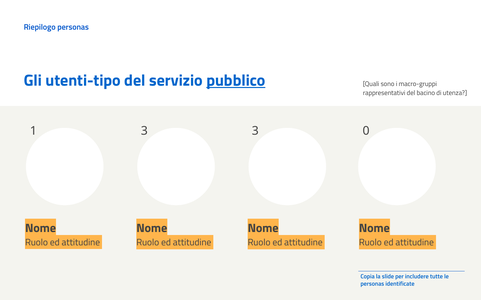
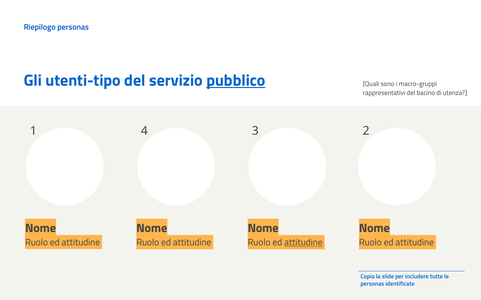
1 3: 3 -> 4 (144, 131)
0: 0 -> 2 (366, 131)
attitudine underline: none -> present (303, 243)
